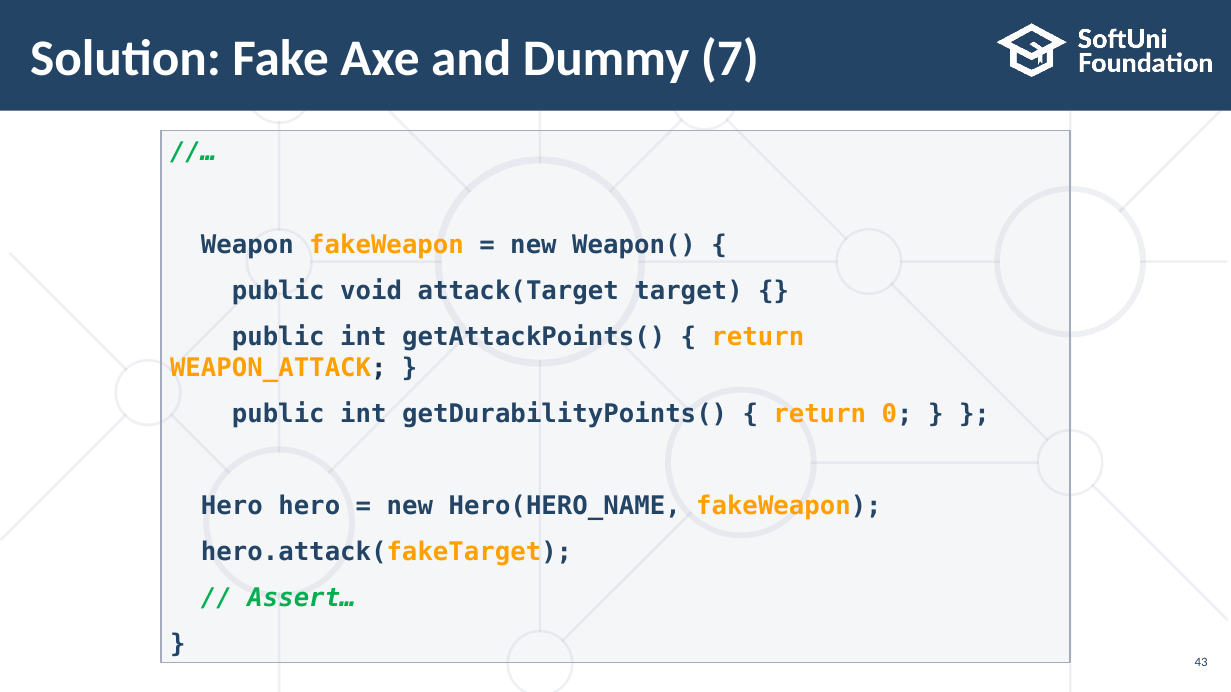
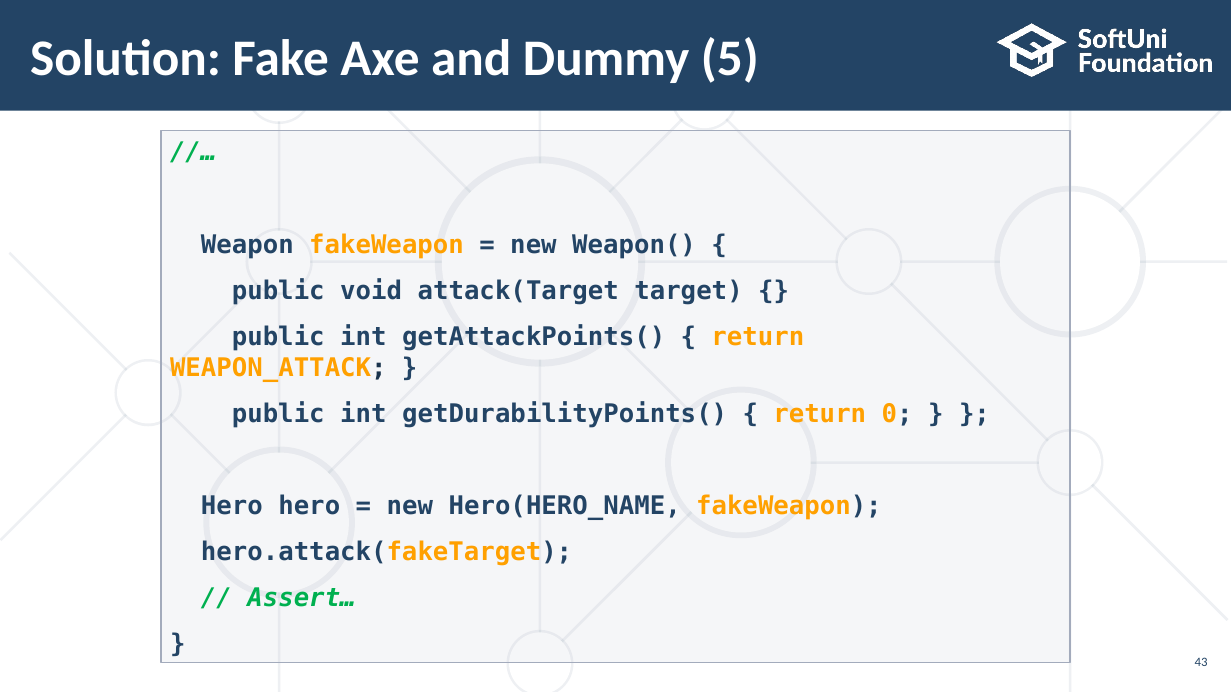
7: 7 -> 5 (730, 58)
